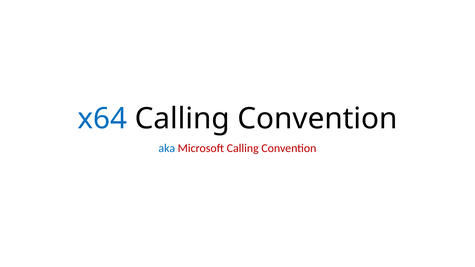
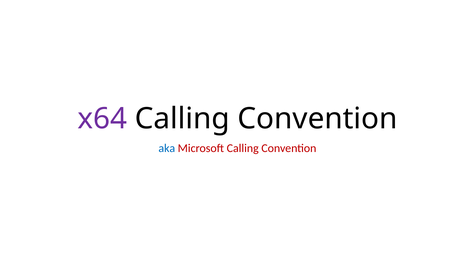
x64 colour: blue -> purple (102, 119)
